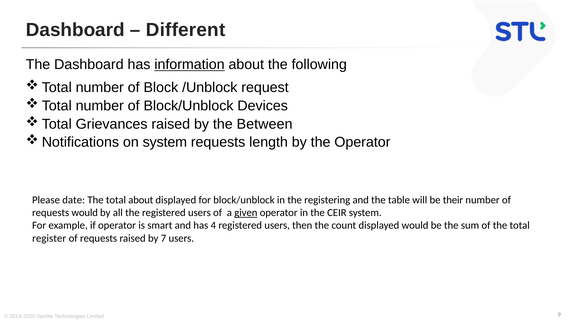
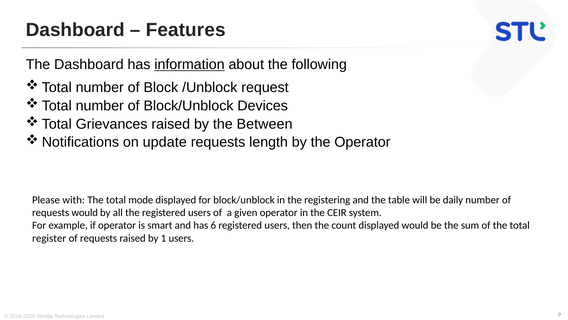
Different: Different -> Features (186, 30)
on system: system -> update (165, 142)
date: date -> with (74, 200)
total about: about -> mode (141, 200)
their: their -> daily (453, 200)
given underline: present -> none (246, 212)
4: 4 -> 6 (213, 225)
7: 7 -> 1 (163, 238)
